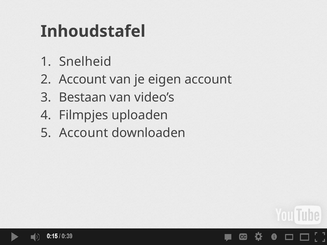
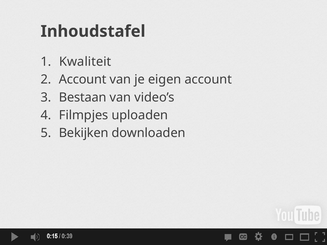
Snelheid: Snelheid -> Kwaliteit (85, 62)
Account: Account -> Bekijken (84, 133)
